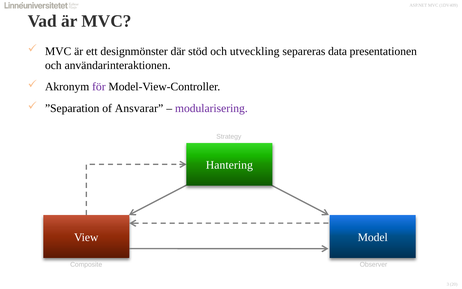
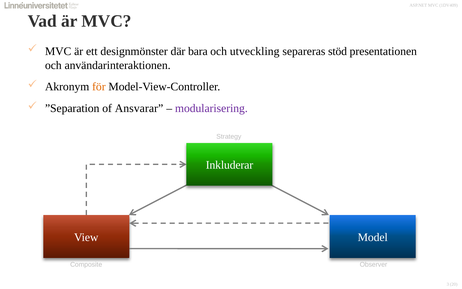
stöd: stöd -> bara (198, 51)
data: data -> stöd (338, 51)
för colour: purple -> orange (99, 87)
Hantering: Hantering -> Inkluderar (229, 165)
